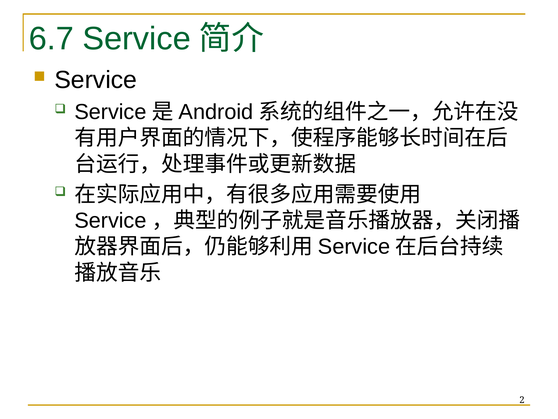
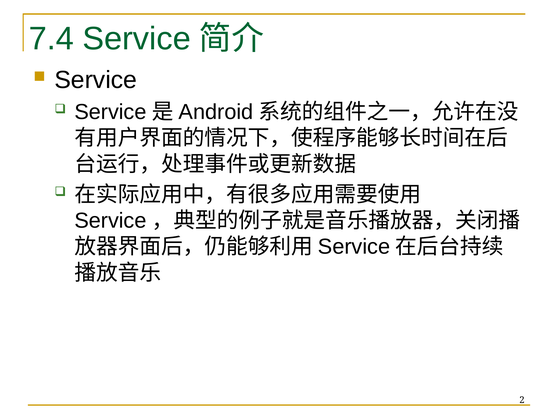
6.7: 6.7 -> 7.4 (51, 39)
